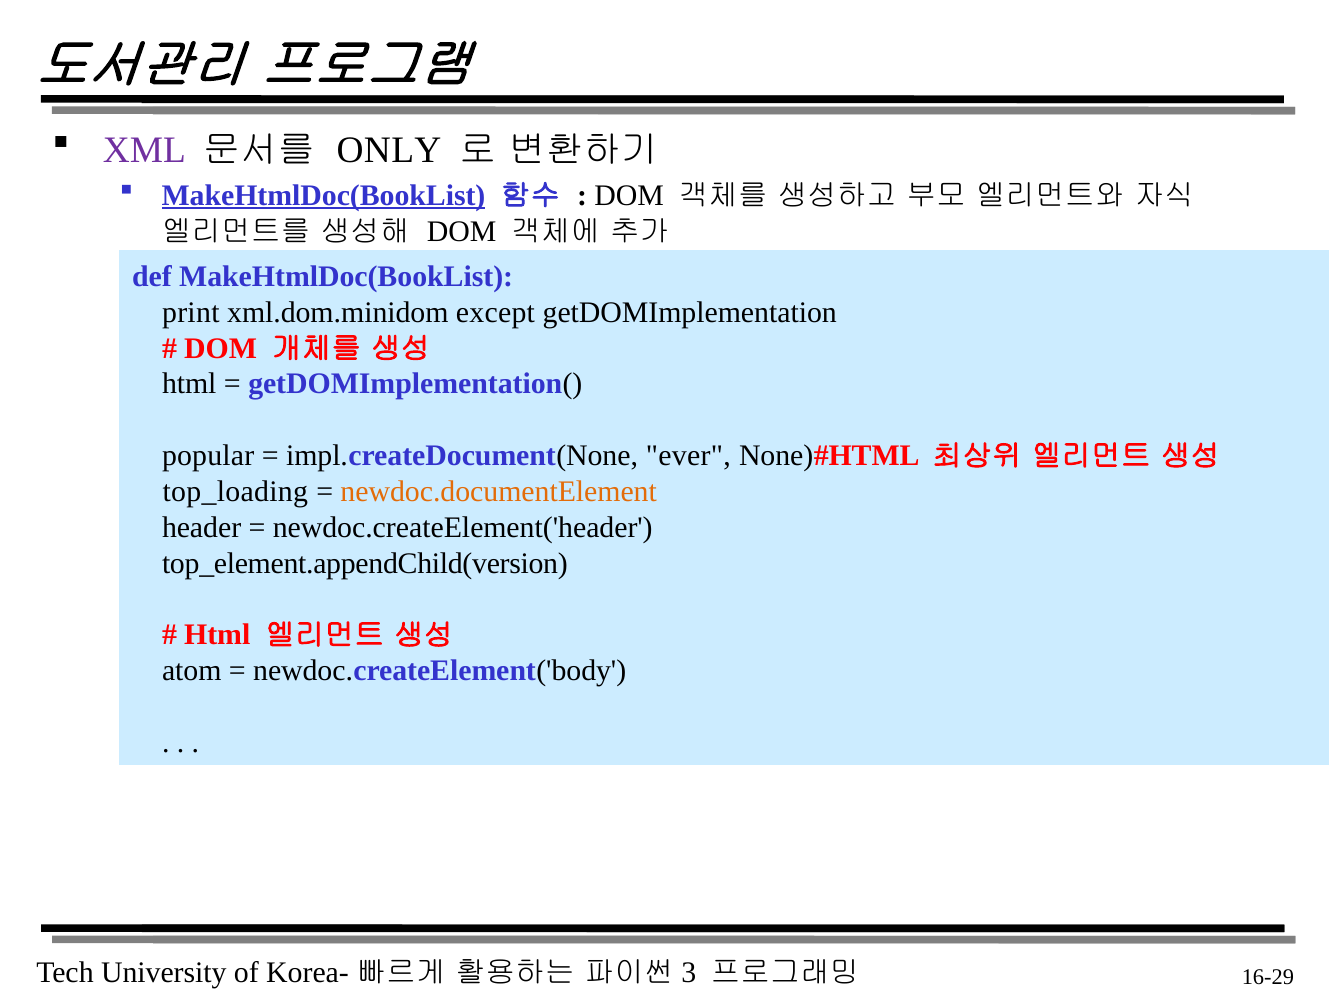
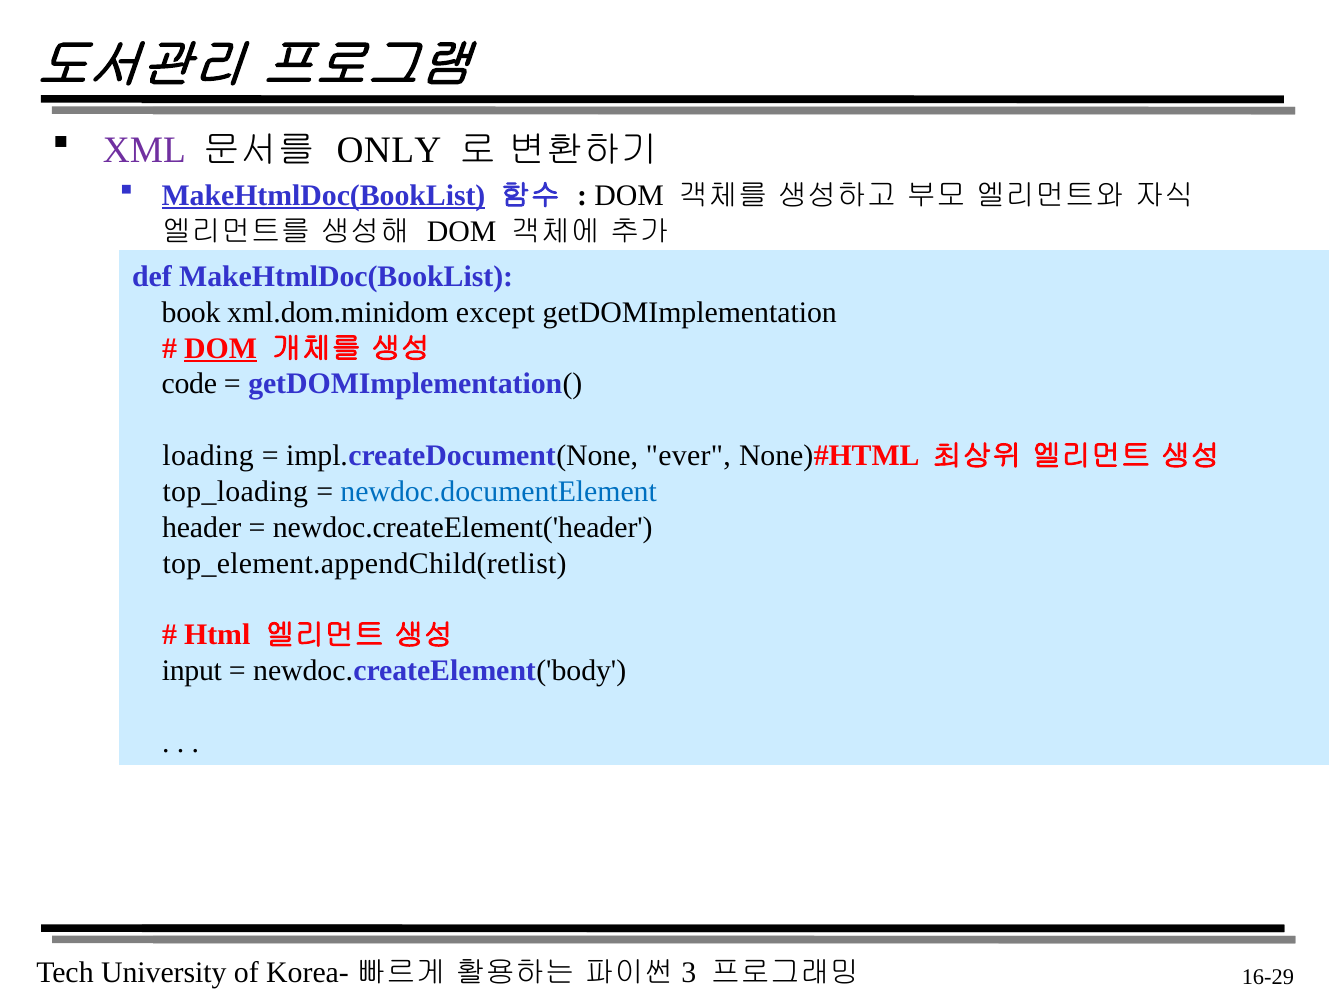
print: print -> book (191, 313)
DOM underline: none -> present (221, 348)
html: html -> code (189, 384)
popular: popular -> loading (208, 456)
newdoc.documentElement colour: orange -> blue (499, 492)
top_element.appendChild(version: top_element.appendChild(version -> top_element.appendChild(retlist (365, 563)
atom: atom -> input (192, 671)
